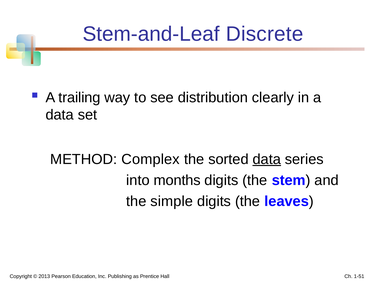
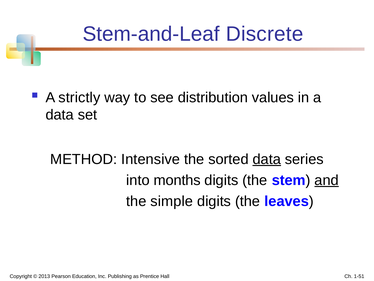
trailing: trailing -> strictly (79, 97)
clearly: clearly -> values (273, 97)
Complex: Complex -> Intensive (151, 159)
and underline: none -> present (327, 180)
